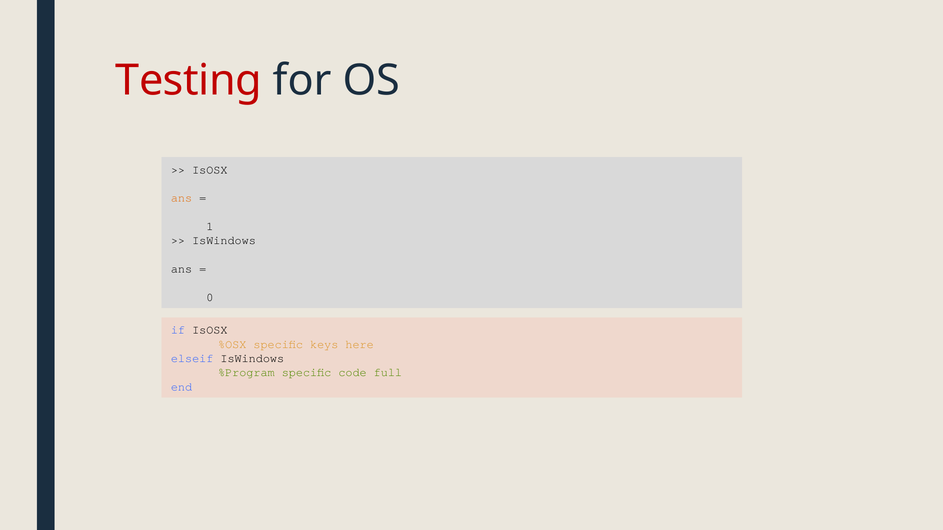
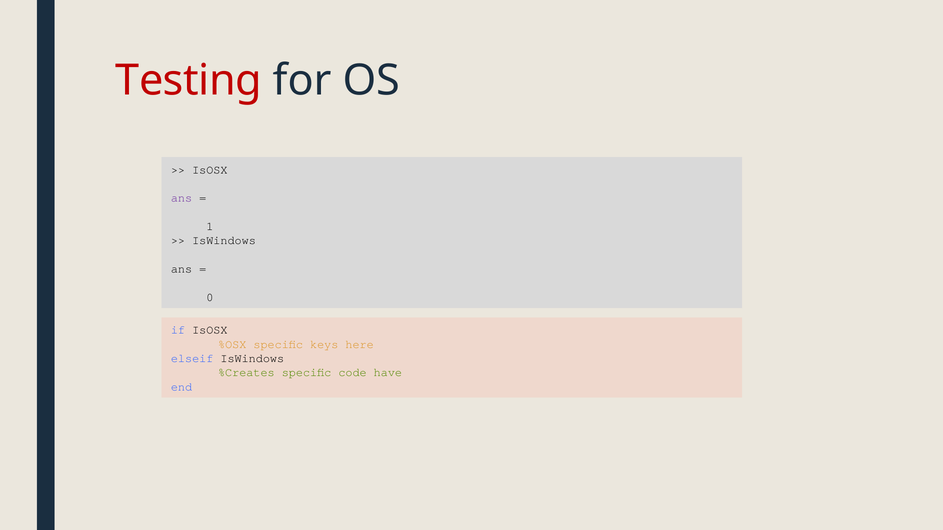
ans colour: orange -> purple (182, 198)
%Program: %Program -> %Creates (246, 373)
full: full -> have (388, 373)
